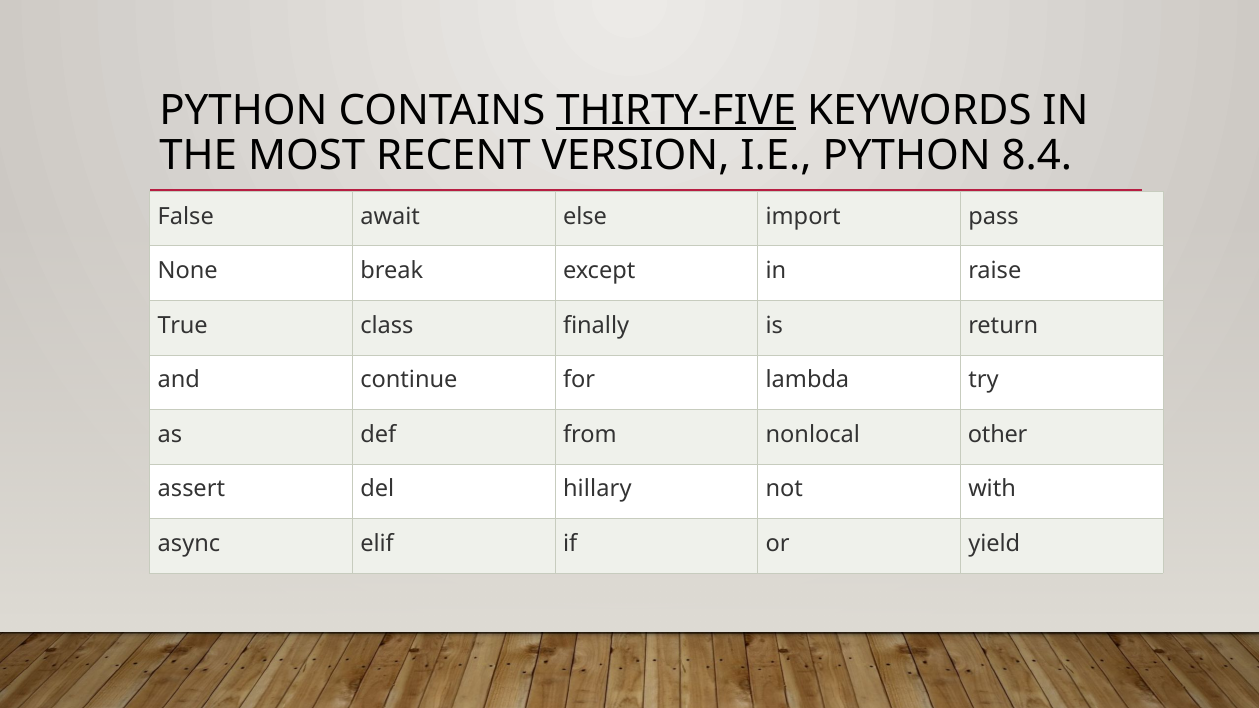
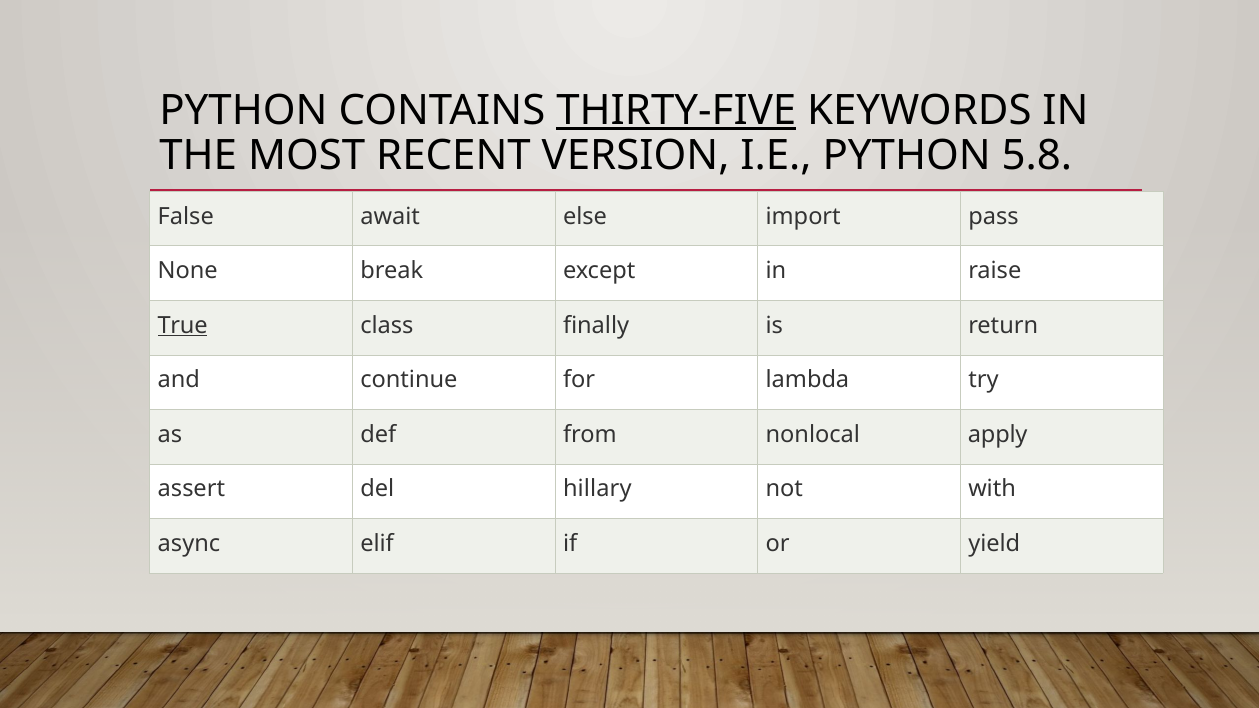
8.4: 8.4 -> 5.8 (1037, 156)
True underline: none -> present (183, 326)
other: other -> apply (998, 435)
